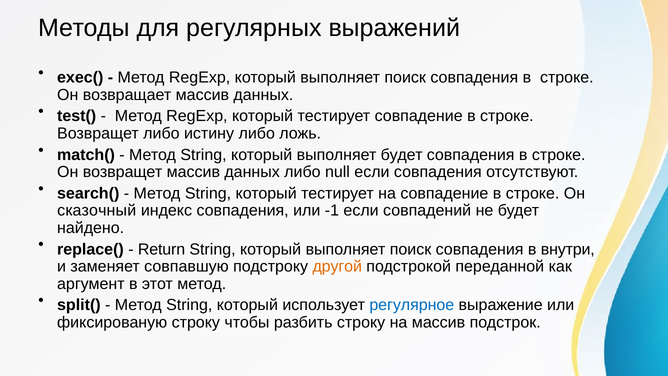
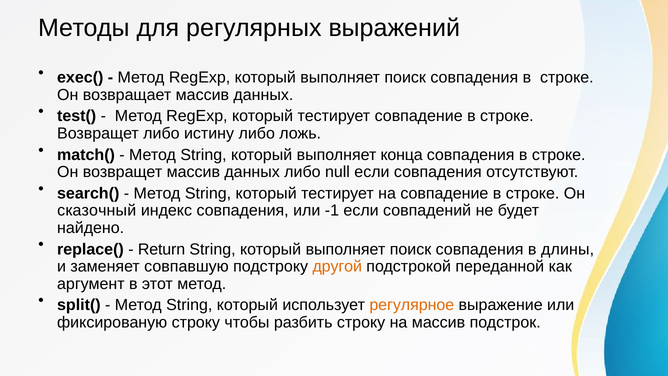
выполняет будет: будет -> конца (402, 155)
внутри: внутри -> длины (568, 249)
регулярное colour: blue -> orange (412, 305)
